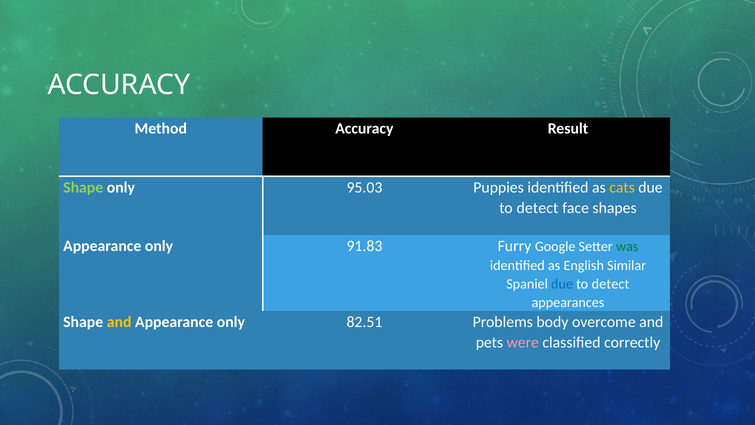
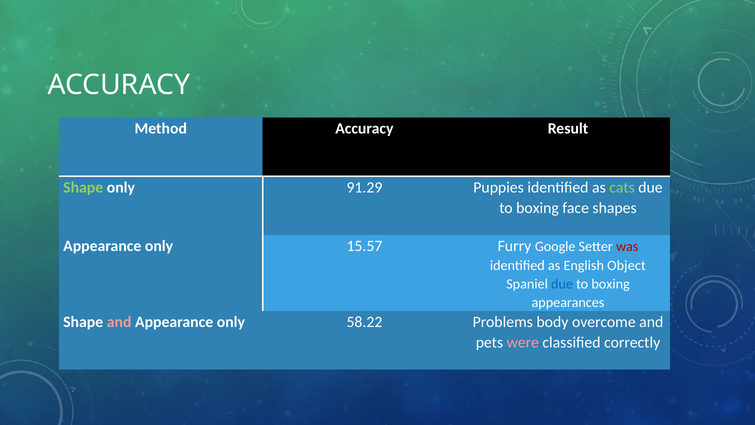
95.03: 95.03 -> 91.29 (364, 187)
cats colour: yellow -> light green (622, 187)
detect: detect -> boxing (538, 208)
91.83: 91.83 -> 15.57 (364, 246)
was colour: green -> red (627, 246)
Similar: Similar -> Object (626, 265)
detect: detect -> boxing (611, 284)
and colour: yellow -> pink (119, 322)
82.51: 82.51 -> 58.22 (364, 322)
